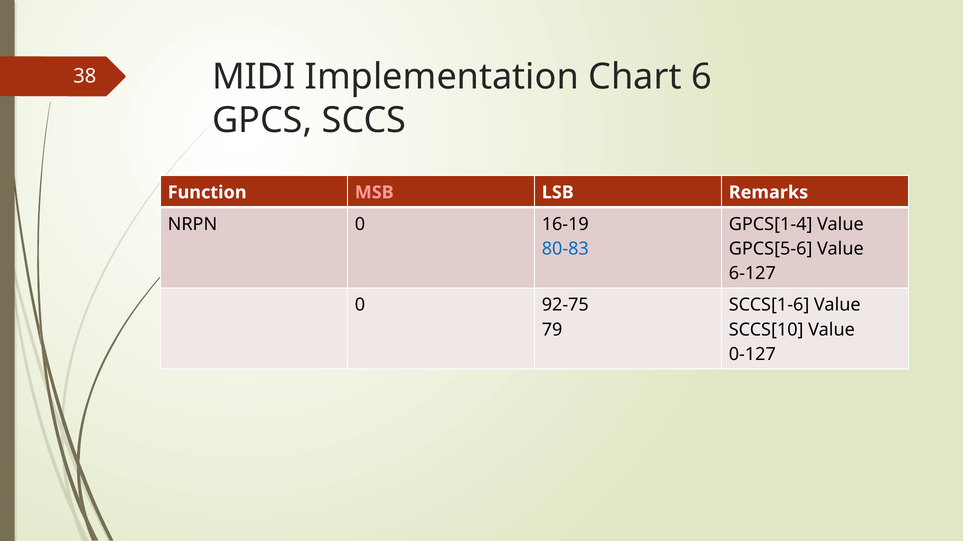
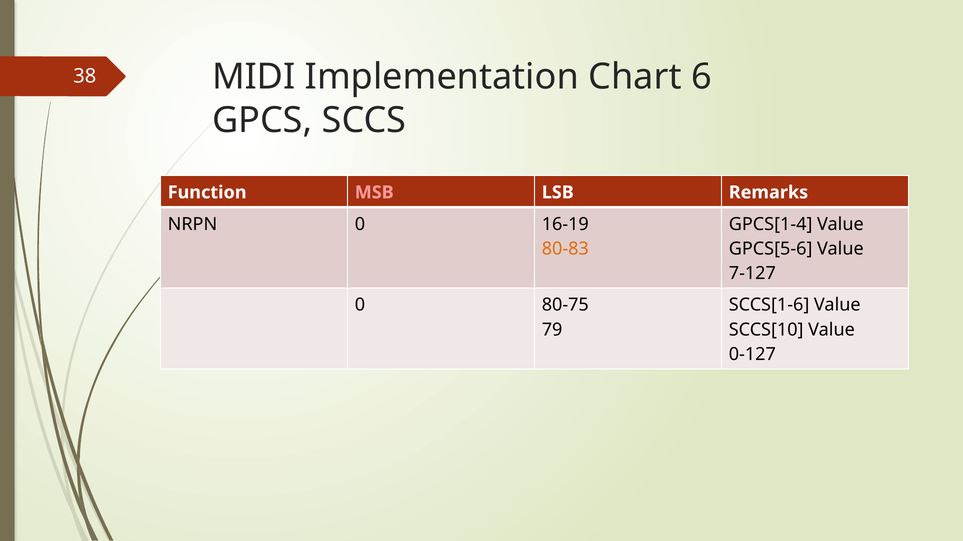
80-83 colour: blue -> orange (565, 249)
6-127: 6-127 -> 7-127 (752, 274)
92-75: 92-75 -> 80-75 (565, 305)
